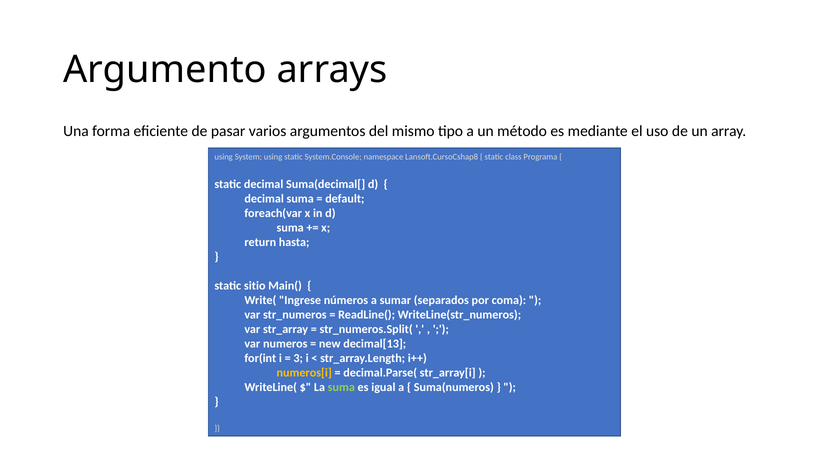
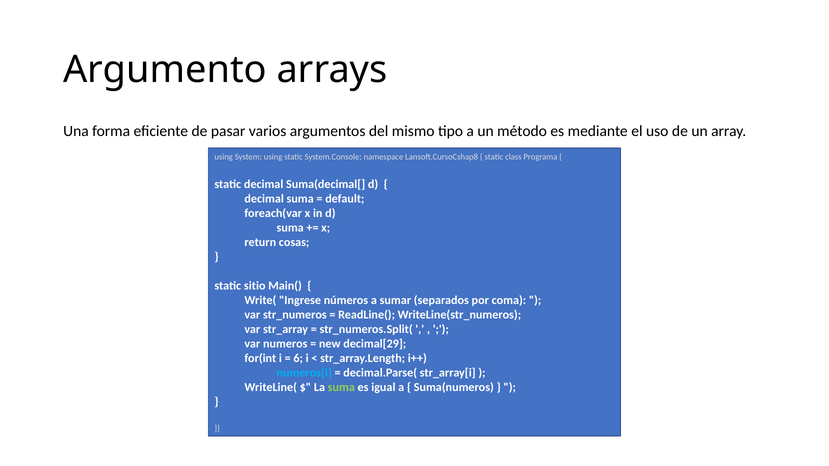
hasta: hasta -> cosas (294, 242)
decimal[13: decimal[13 -> decimal[29 (375, 344)
3: 3 -> 6 (298, 359)
numeros[i colour: yellow -> light blue (304, 373)
